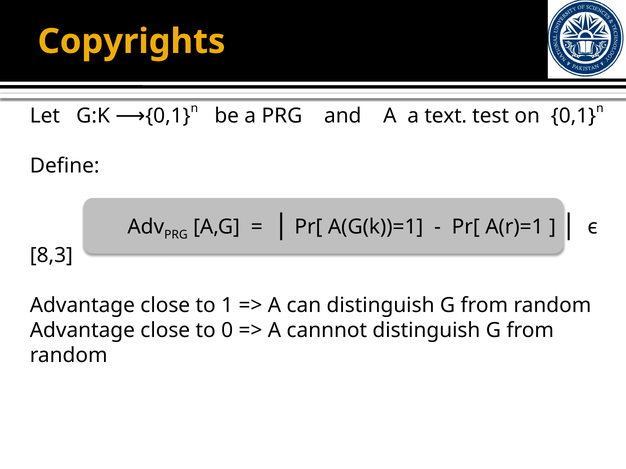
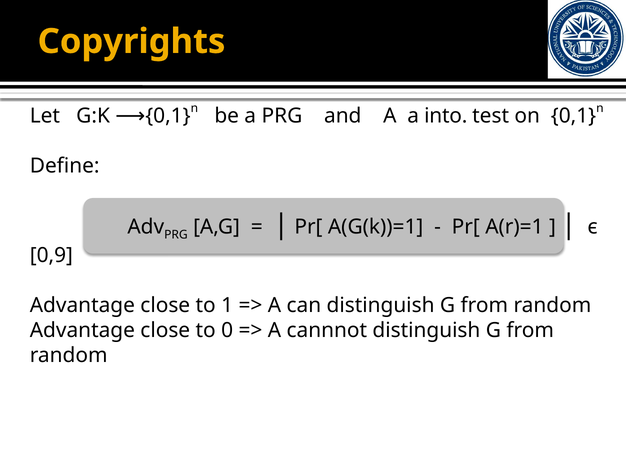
text: text -> into (446, 116)
8,3: 8,3 -> 0,9 (51, 256)
